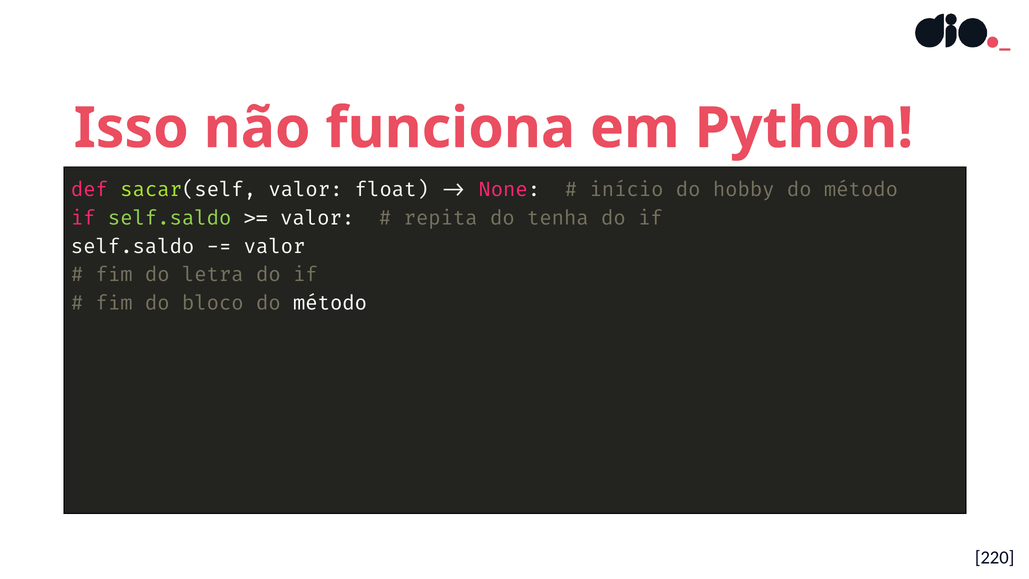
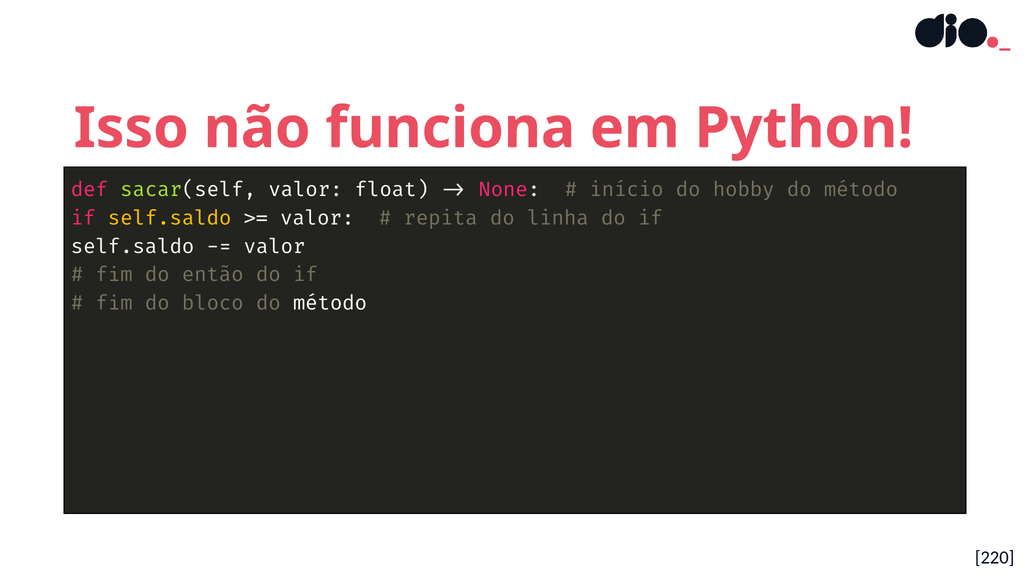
self.saldo colour: light green -> yellow (170, 218)
tenha: tenha -> linha (558, 218)
letra: letra -> então (213, 275)
